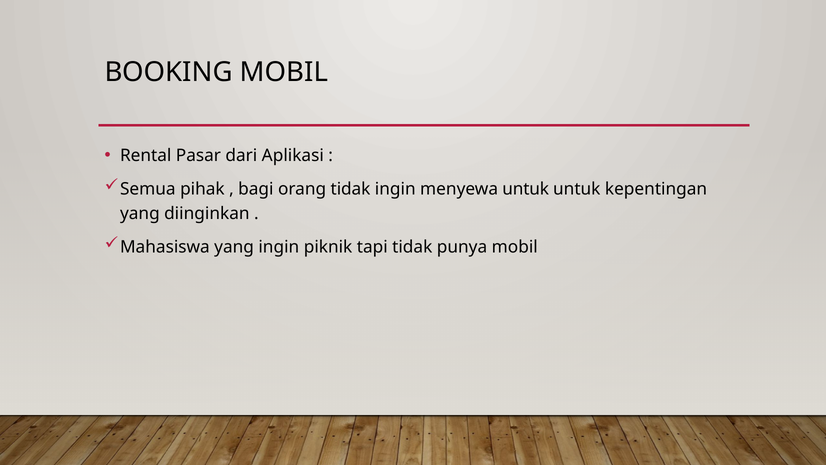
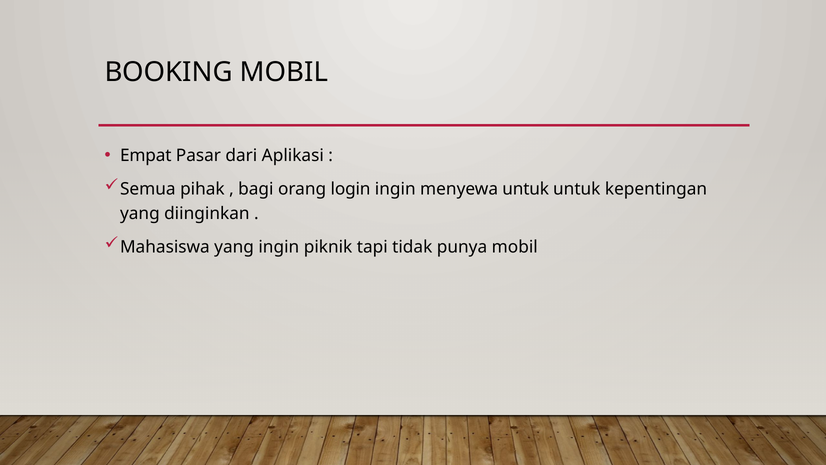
Rental: Rental -> Empat (146, 155)
orang tidak: tidak -> login (351, 189)
